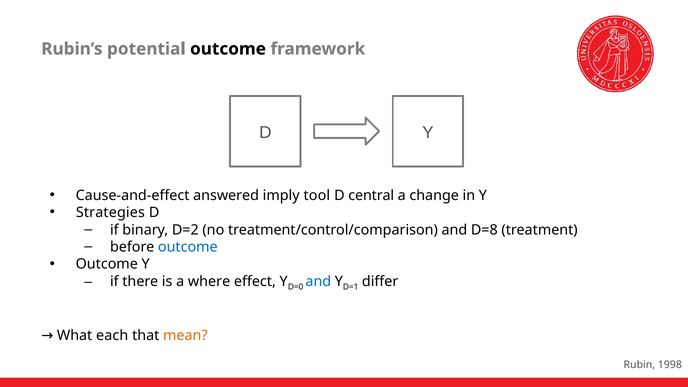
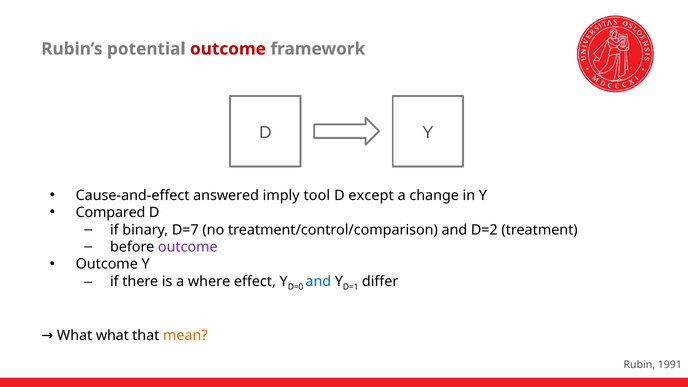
outcome colour: black -> red (228, 49)
central: central -> except (371, 195)
Strategies: Strategies -> Compared (111, 213)
D=2: D=2 -> D=7 (185, 230)
D=8: D=8 -> D=2 (484, 230)
outcome colour: blue -> purple (188, 247)
What each: each -> what (112, 335)
1998: 1998 -> 1991 (670, 365)
